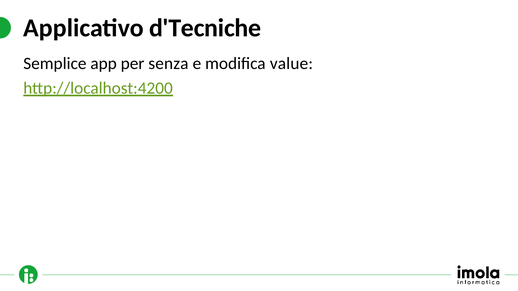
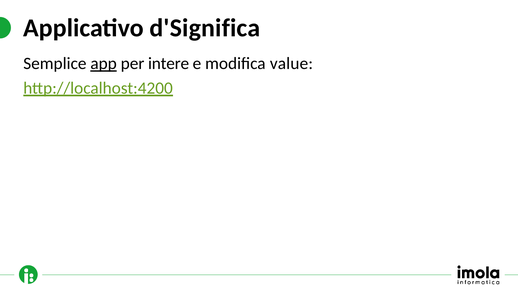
d'Tecniche: d'Tecniche -> d'Significa (205, 28)
app underline: none -> present (104, 64)
senza: senza -> intere (169, 64)
